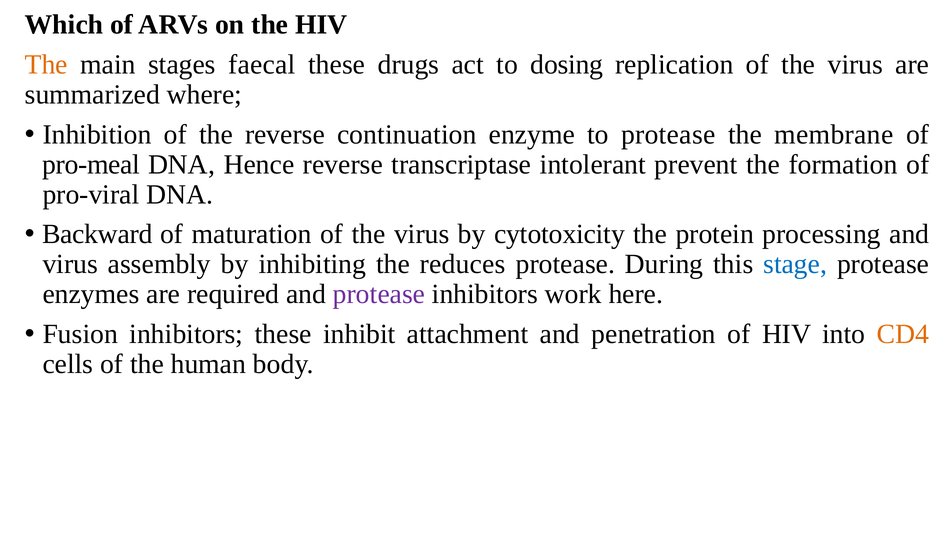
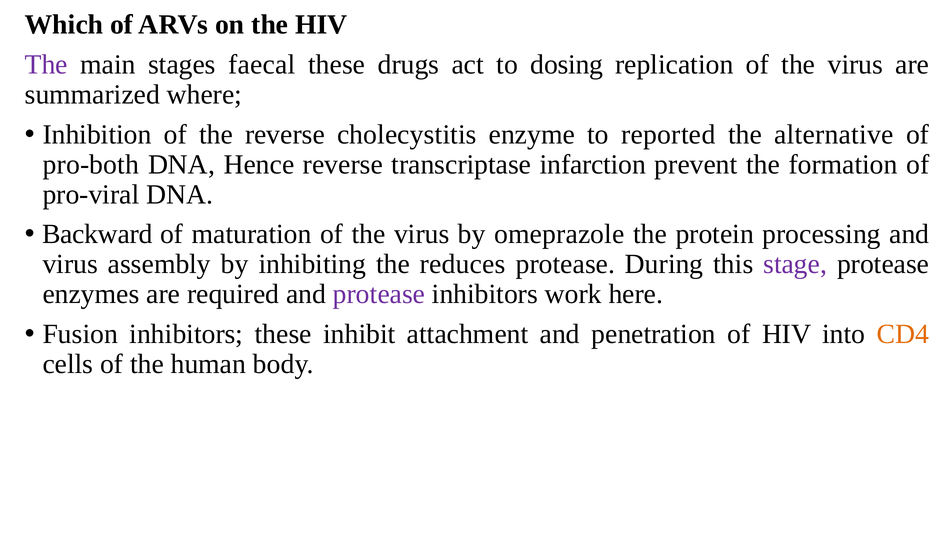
The colour: orange -> purple (46, 65)
continuation: continuation -> cholecystitis (407, 134)
to protease: protease -> reported (668, 134)
membrane: membrane -> alternative (834, 134)
pro-meal: pro-meal -> pro-both (91, 164)
intolerant: intolerant -> infarction (593, 164)
cytotoxicity: cytotoxicity -> omeprazole (559, 234)
stage colour: blue -> purple (795, 264)
